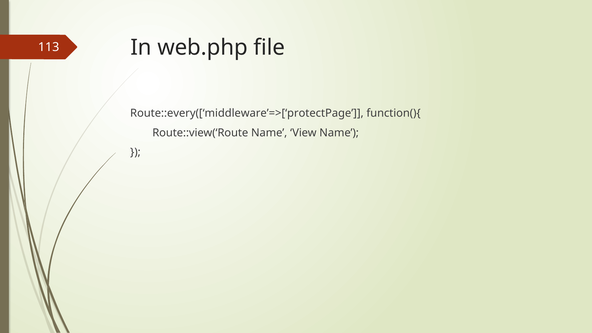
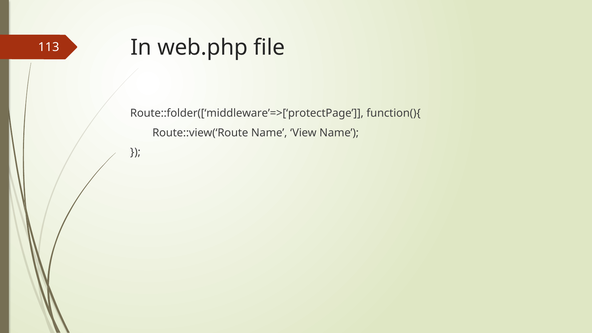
Route::every([‘middleware’=>[‘protectPage: Route::every([‘middleware’=>[‘protectPage -> Route::folder([‘middleware’=>[‘protectPage (247, 113)
